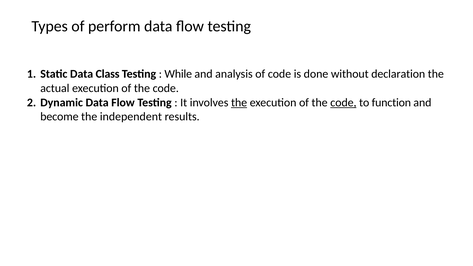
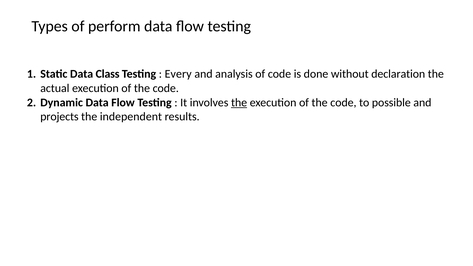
While: While -> Every (178, 74)
code underline: present -> none (343, 102)
function: function -> possible (391, 102)
become: become -> projects (59, 117)
